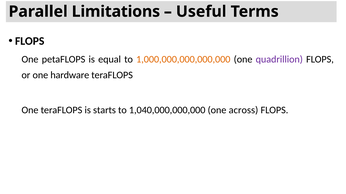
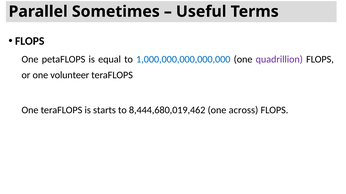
Limitations: Limitations -> Sometimes (116, 12)
1,000,000,000,000,000 colour: orange -> blue (183, 60)
hardware: hardware -> volunteer (70, 75)
1,040,000,000,000: 1,040,000,000,000 -> 8,444,680,019,462 (167, 110)
